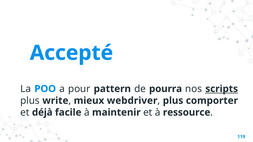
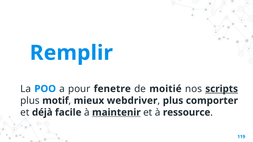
Accepté: Accepté -> Remplir (71, 53)
pattern: pattern -> fenetre (112, 89)
pourra: pourra -> moitié (165, 89)
write: write -> motif (55, 101)
maintenir underline: none -> present (116, 113)
